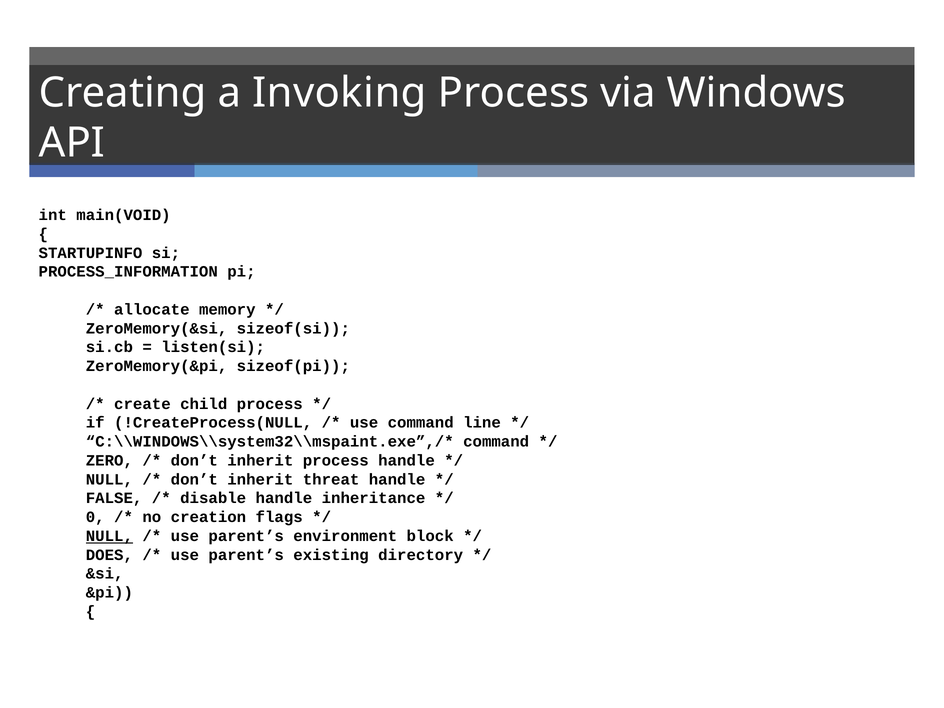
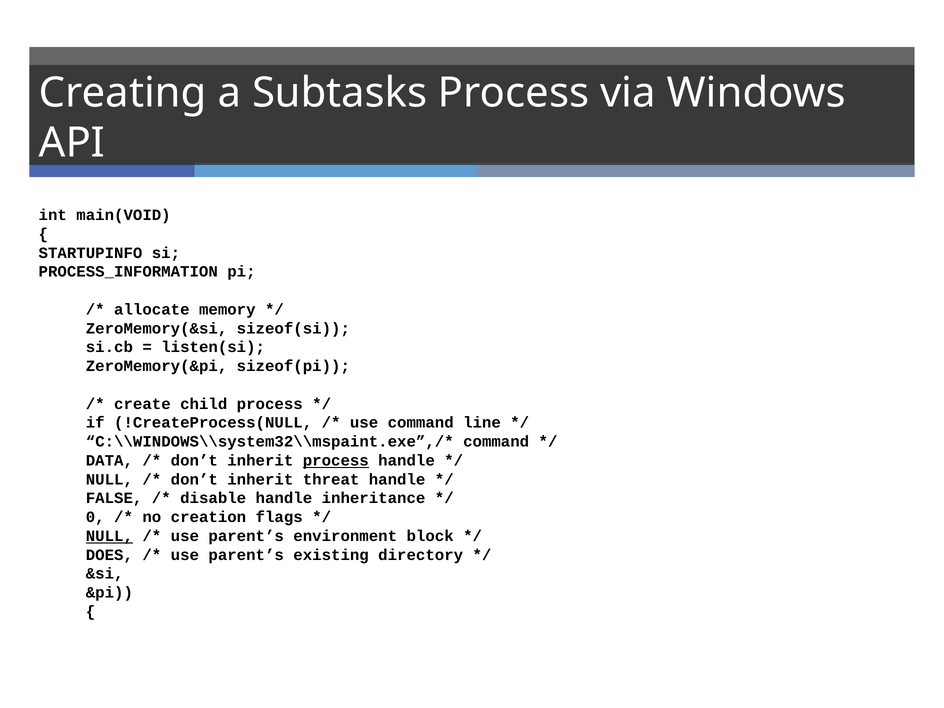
Invoking: Invoking -> Subtasks (340, 93)
ZERO: ZERO -> DATA (109, 461)
process underline: none -> present (336, 461)
